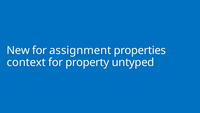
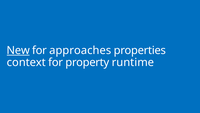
New underline: none -> present (18, 50)
assignment: assignment -> approaches (80, 50)
untyped: untyped -> runtime (133, 62)
